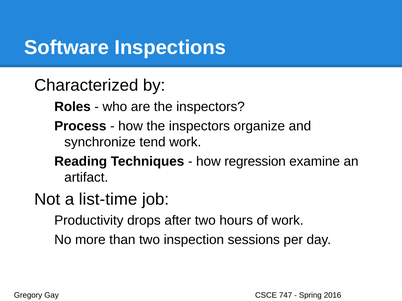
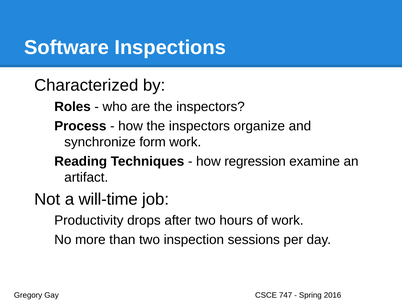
tend: tend -> form (153, 142)
list-time: list-time -> will-time (108, 200)
